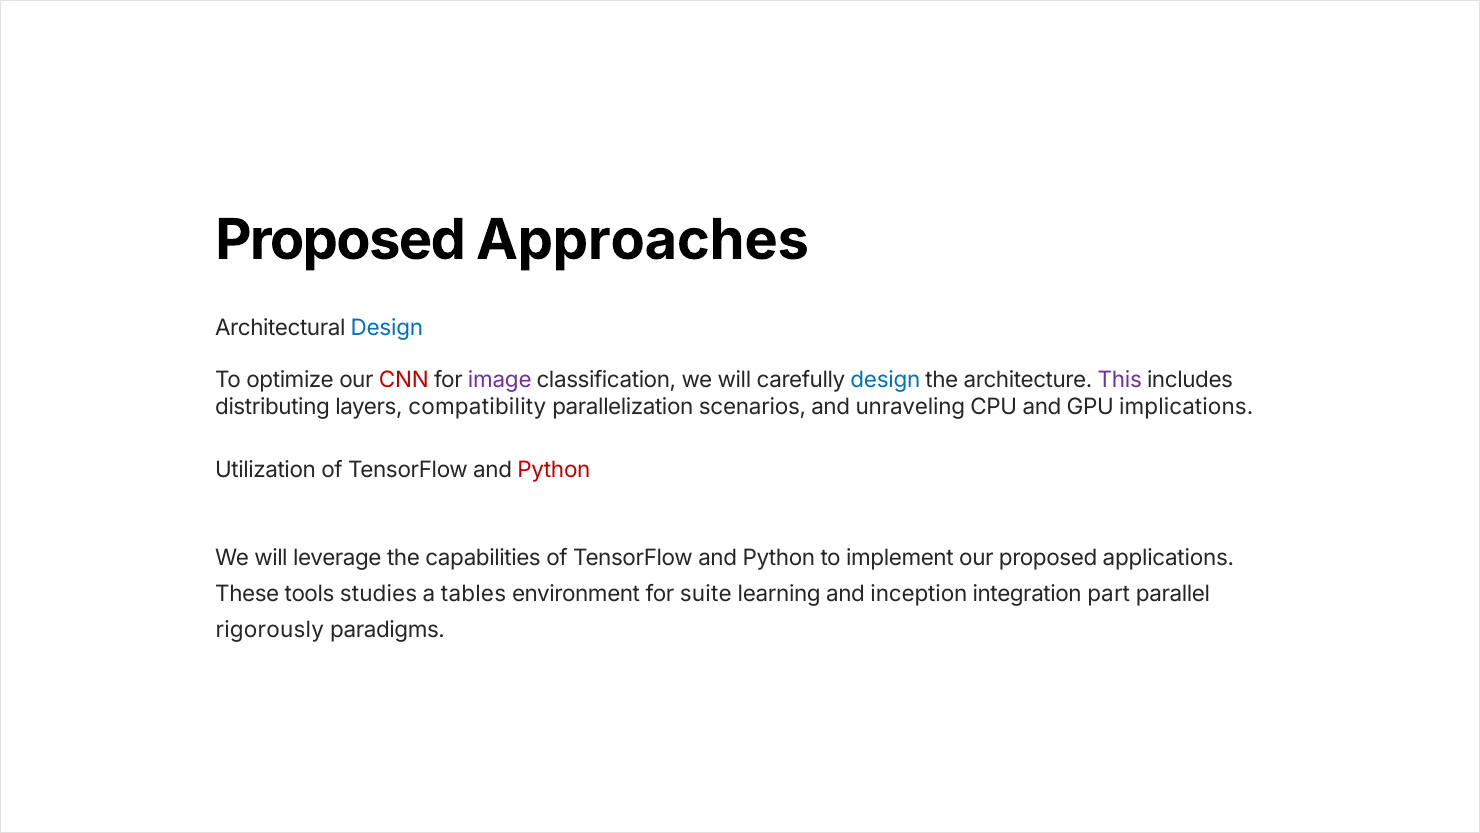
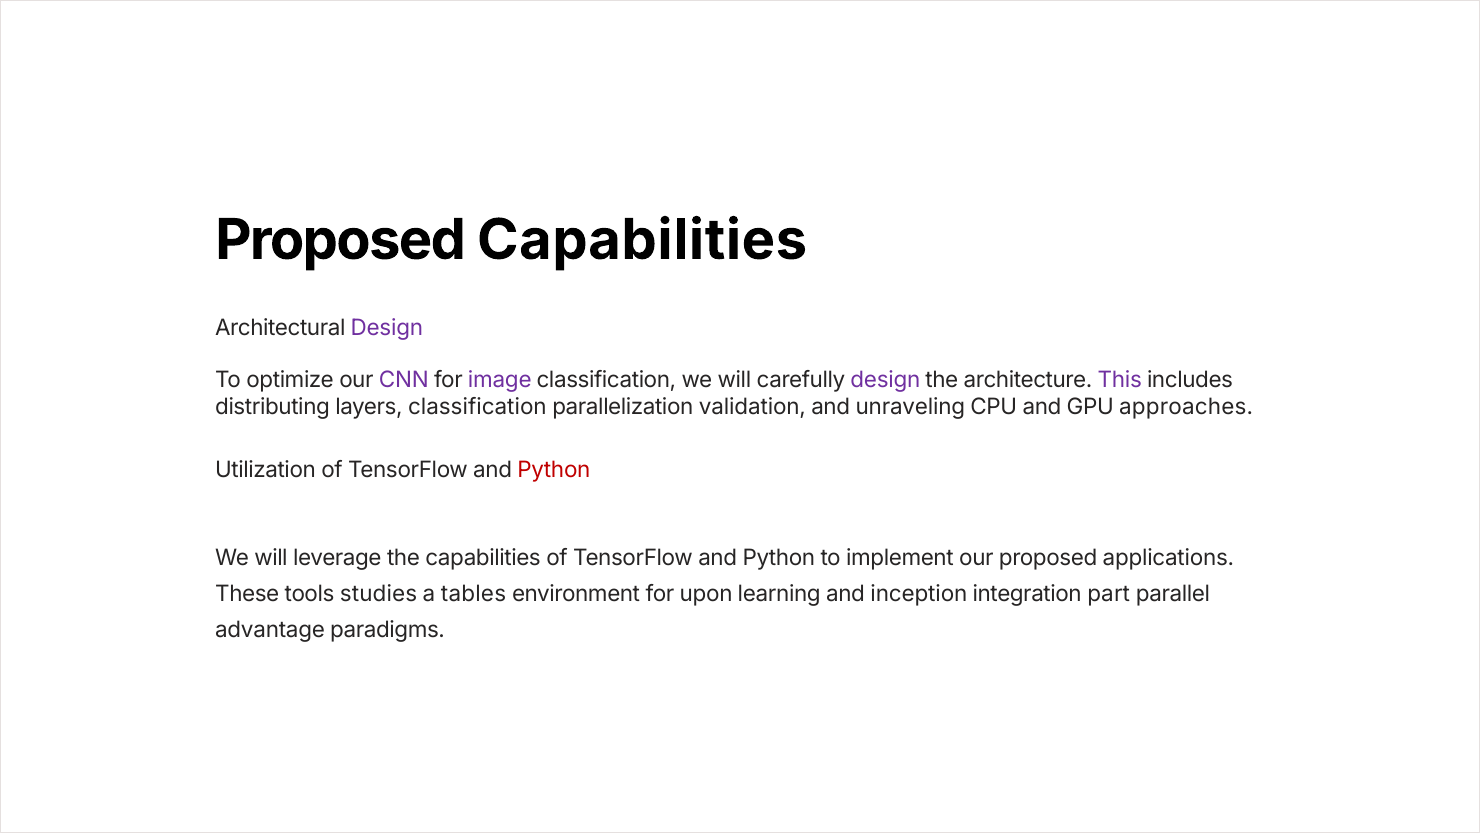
Proposed Approaches: Approaches -> Capabilities (642, 240)
Design colour: blue -> purple (387, 328)
CNN colour: red -> purple (404, 380)
design colour: blue -> purple (885, 380)
layers compatibility: compatibility -> classification (477, 407)
scenarios: scenarios -> validation (752, 407)
implications: implications -> approaches (1186, 407)
suite: suite -> upon (706, 594)
rigorously: rigorously -> advantage (270, 630)
